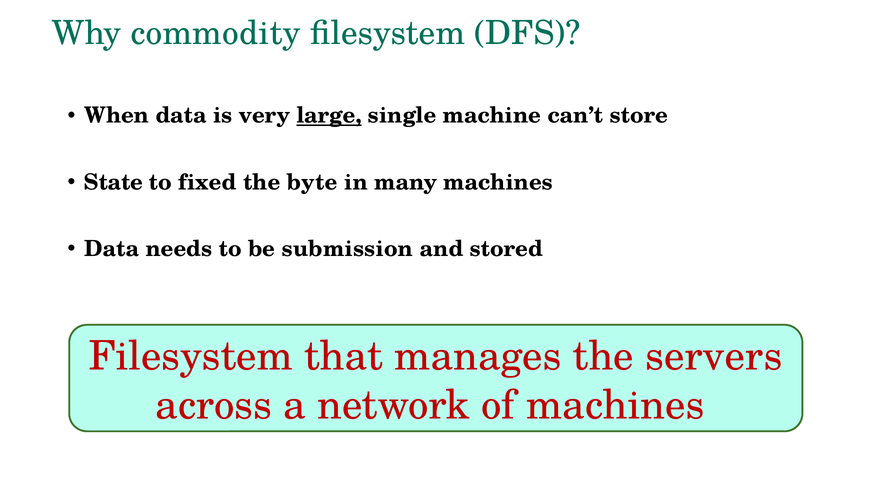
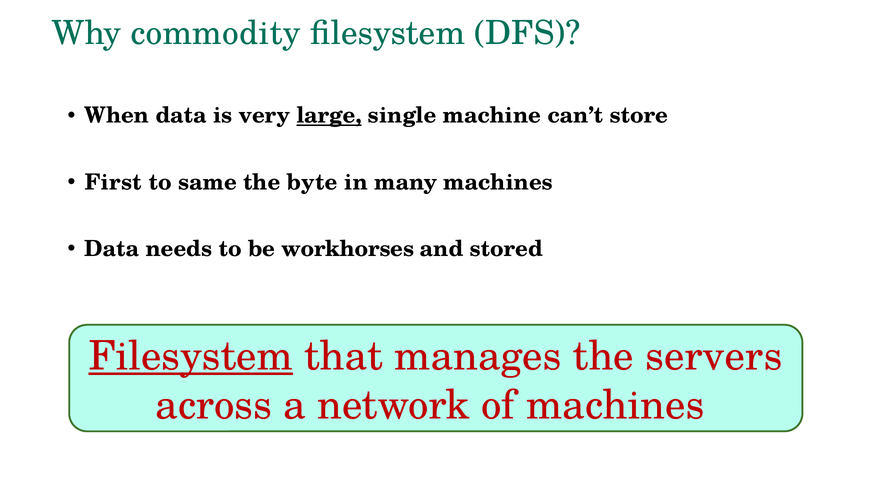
State: State -> First (113, 182)
fixed: fixed -> same (208, 182)
submission: submission -> workhorses (348, 248)
Filesystem underline: none -> present (191, 356)
